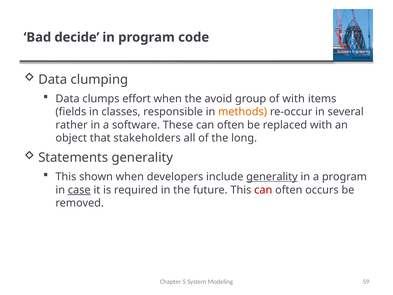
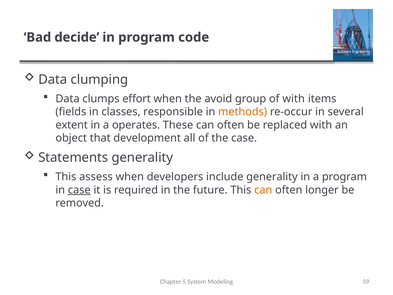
rather: rather -> extent (72, 125)
software: software -> operates (136, 125)
stakeholders: stakeholders -> development (147, 138)
the long: long -> case (244, 138)
shown: shown -> assess (96, 177)
generality underline: present -> none (272, 177)
can colour: red -> orange (263, 190)
occurs: occurs -> longer (322, 190)
